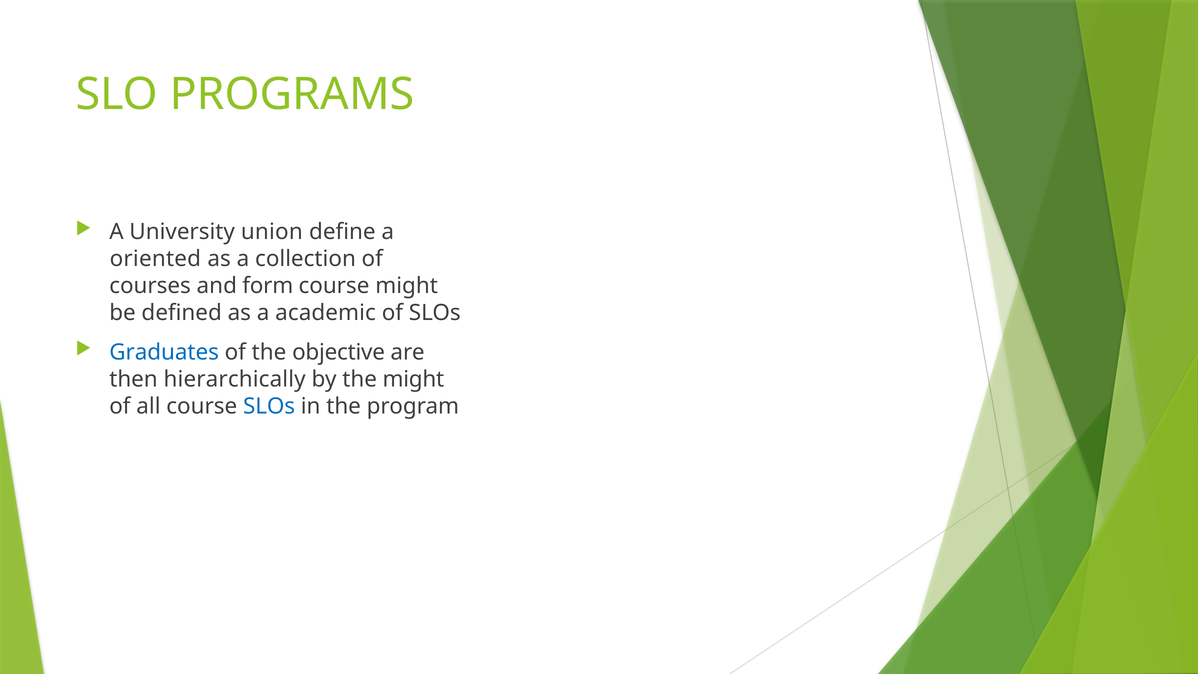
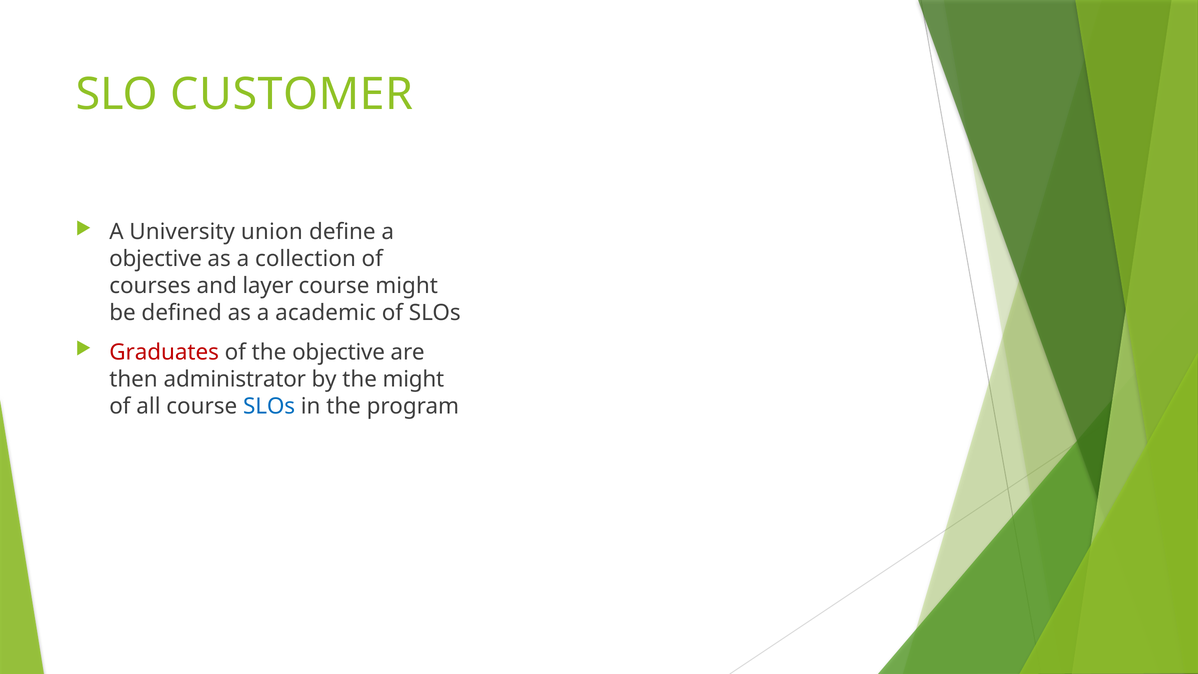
PROGRAMS: PROGRAMS -> CUSTOMER (292, 94)
oriented: oriented -> objective (156, 259)
form: form -> layer (268, 286)
Graduates colour: blue -> red (164, 352)
hierarchically: hierarchically -> administrator (235, 379)
